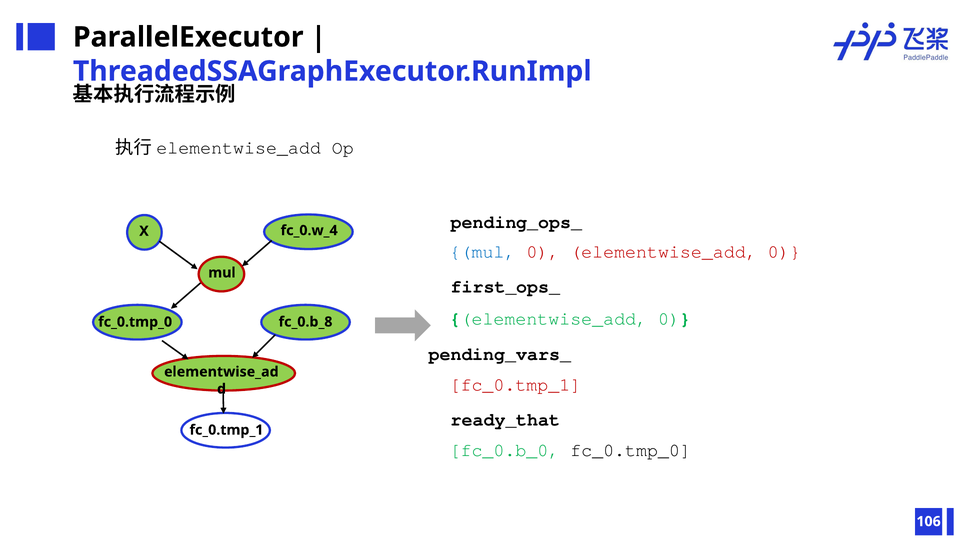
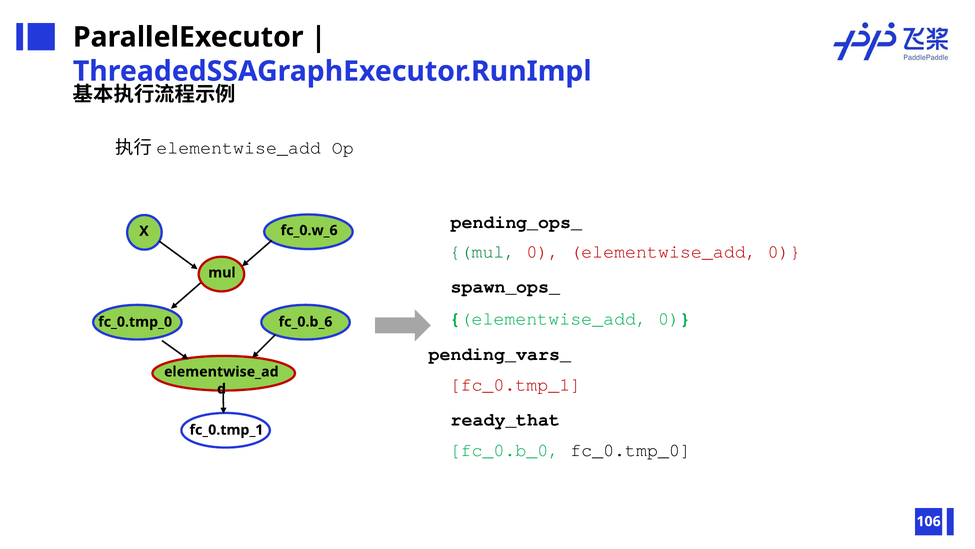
fc_0.w_4: fc_0.w_4 -> fc_0.w_6 (309, 230)
mul colour: blue -> green (483, 252)
first_ops_: first_ops_ -> spawn_ops_ (506, 287)
fc_0.b_8: fc_0.b_8 -> fc_0.b_6 (306, 322)
